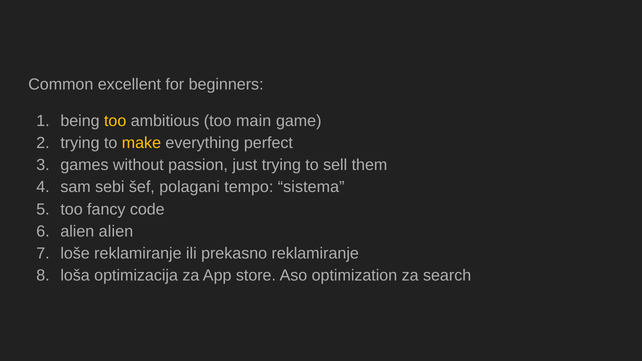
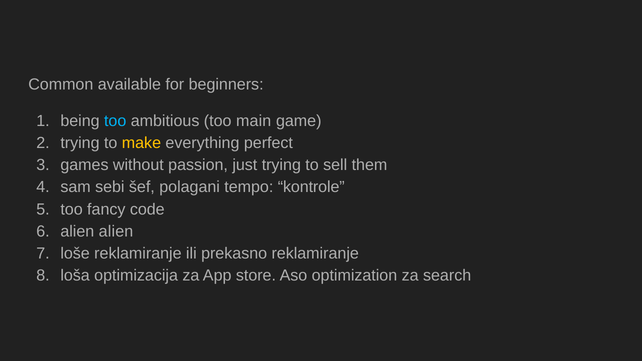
excellent: excellent -> available (129, 84)
too colour: yellow -> light blue (115, 121)
sistema: sistema -> kontrole (311, 187)
